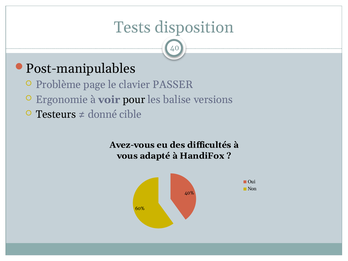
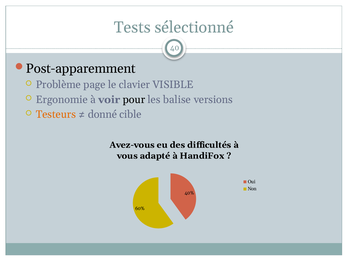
disposition: disposition -> sélectionné (194, 27)
Post-manipulables: Post-manipulables -> Post-apparemment (81, 69)
PASSER: PASSER -> VISIBLE (173, 85)
Testeurs colour: black -> orange (56, 114)
